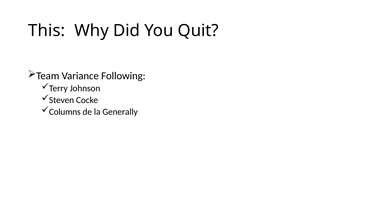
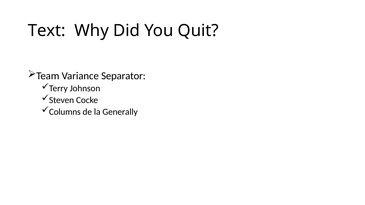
This: This -> Text (47, 31)
Following: Following -> Separator (123, 76)
